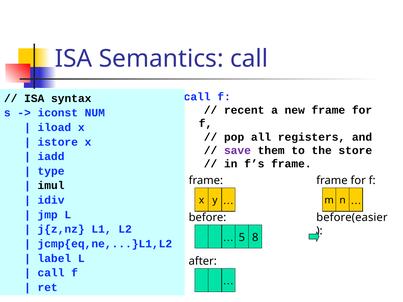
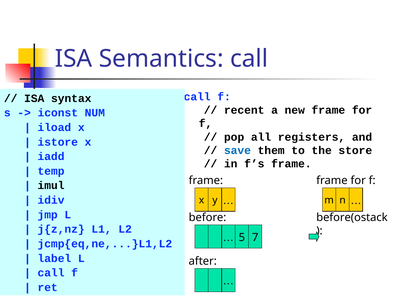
save colour: purple -> blue (237, 151)
type: type -> temp (51, 171)
before(easier: before(easier -> before(ostack (352, 218)
8: 8 -> 7 (255, 238)
